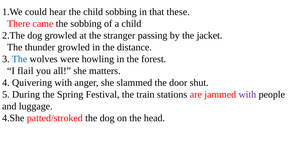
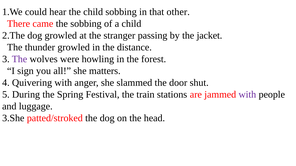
these: these -> other (178, 12)
The colour: blue -> purple (20, 59)
flail: flail -> sign (25, 71)
4.She: 4.She -> 3.She (13, 118)
